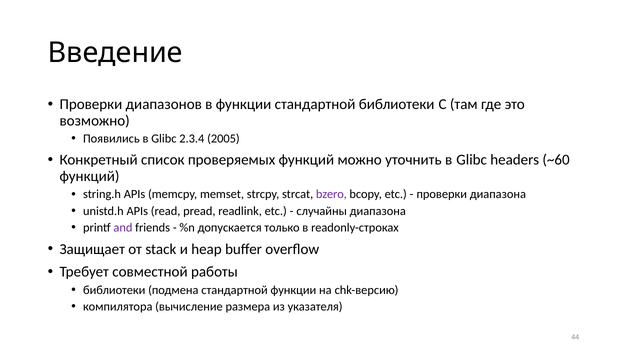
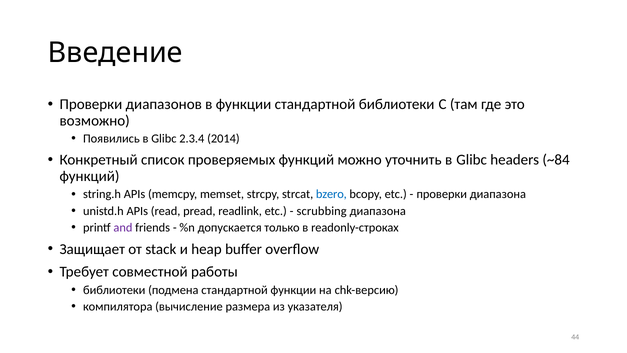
2005: 2005 -> 2014 (223, 139)
~60: ~60 -> ~84 (556, 160)
bzero colour: purple -> blue (331, 194)
случайны: случайны -> scrubbing (322, 211)
